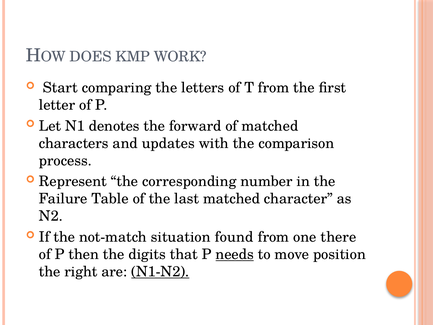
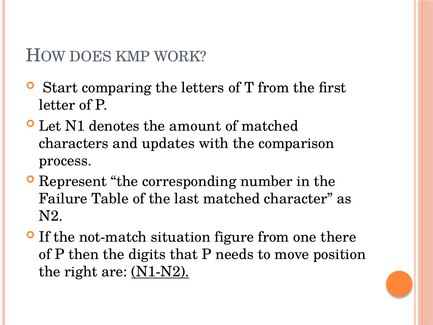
forward: forward -> amount (195, 126)
found: found -> figure (234, 237)
needs underline: present -> none (235, 254)
